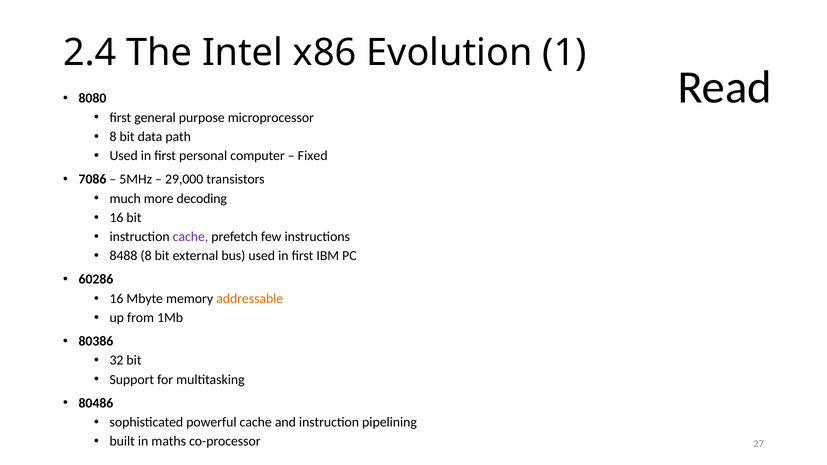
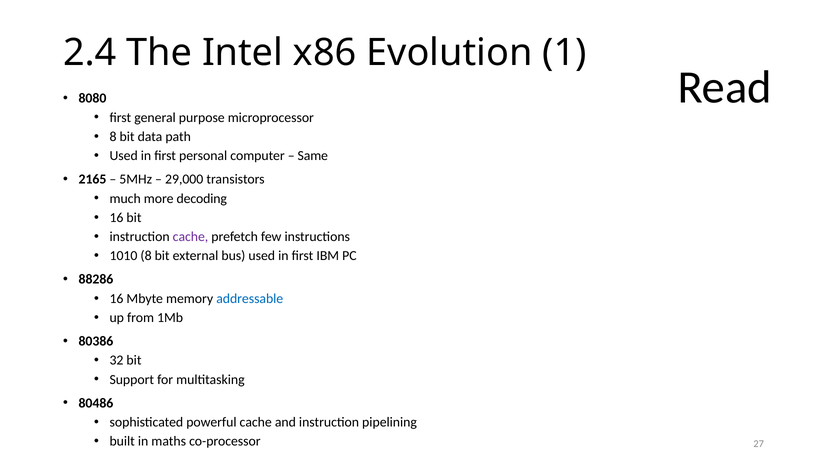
Fixed: Fixed -> Same (313, 156)
7086: 7086 -> 2165 (92, 179)
8488: 8488 -> 1010 (123, 256)
60286: 60286 -> 88286 (96, 280)
addressable colour: orange -> blue (250, 299)
